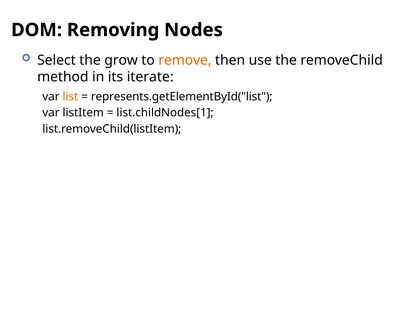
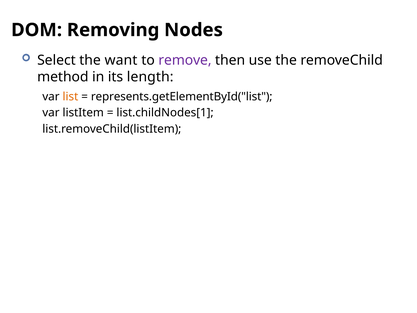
grow: grow -> want (121, 60)
remove colour: orange -> purple (185, 60)
iterate: iterate -> length (150, 77)
